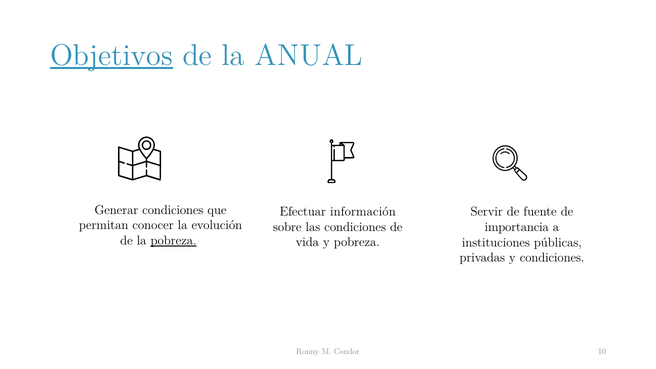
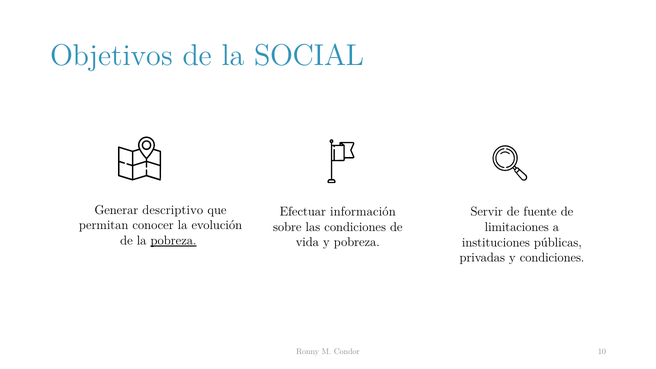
Objetivos underline: present -> none (111, 55)
ANUAL: ANUAL -> SOCIAL (309, 55)
Generar condiciones: condiciones -> descriptivo (173, 210)
importancia: importancia -> limitaciones (517, 227)
